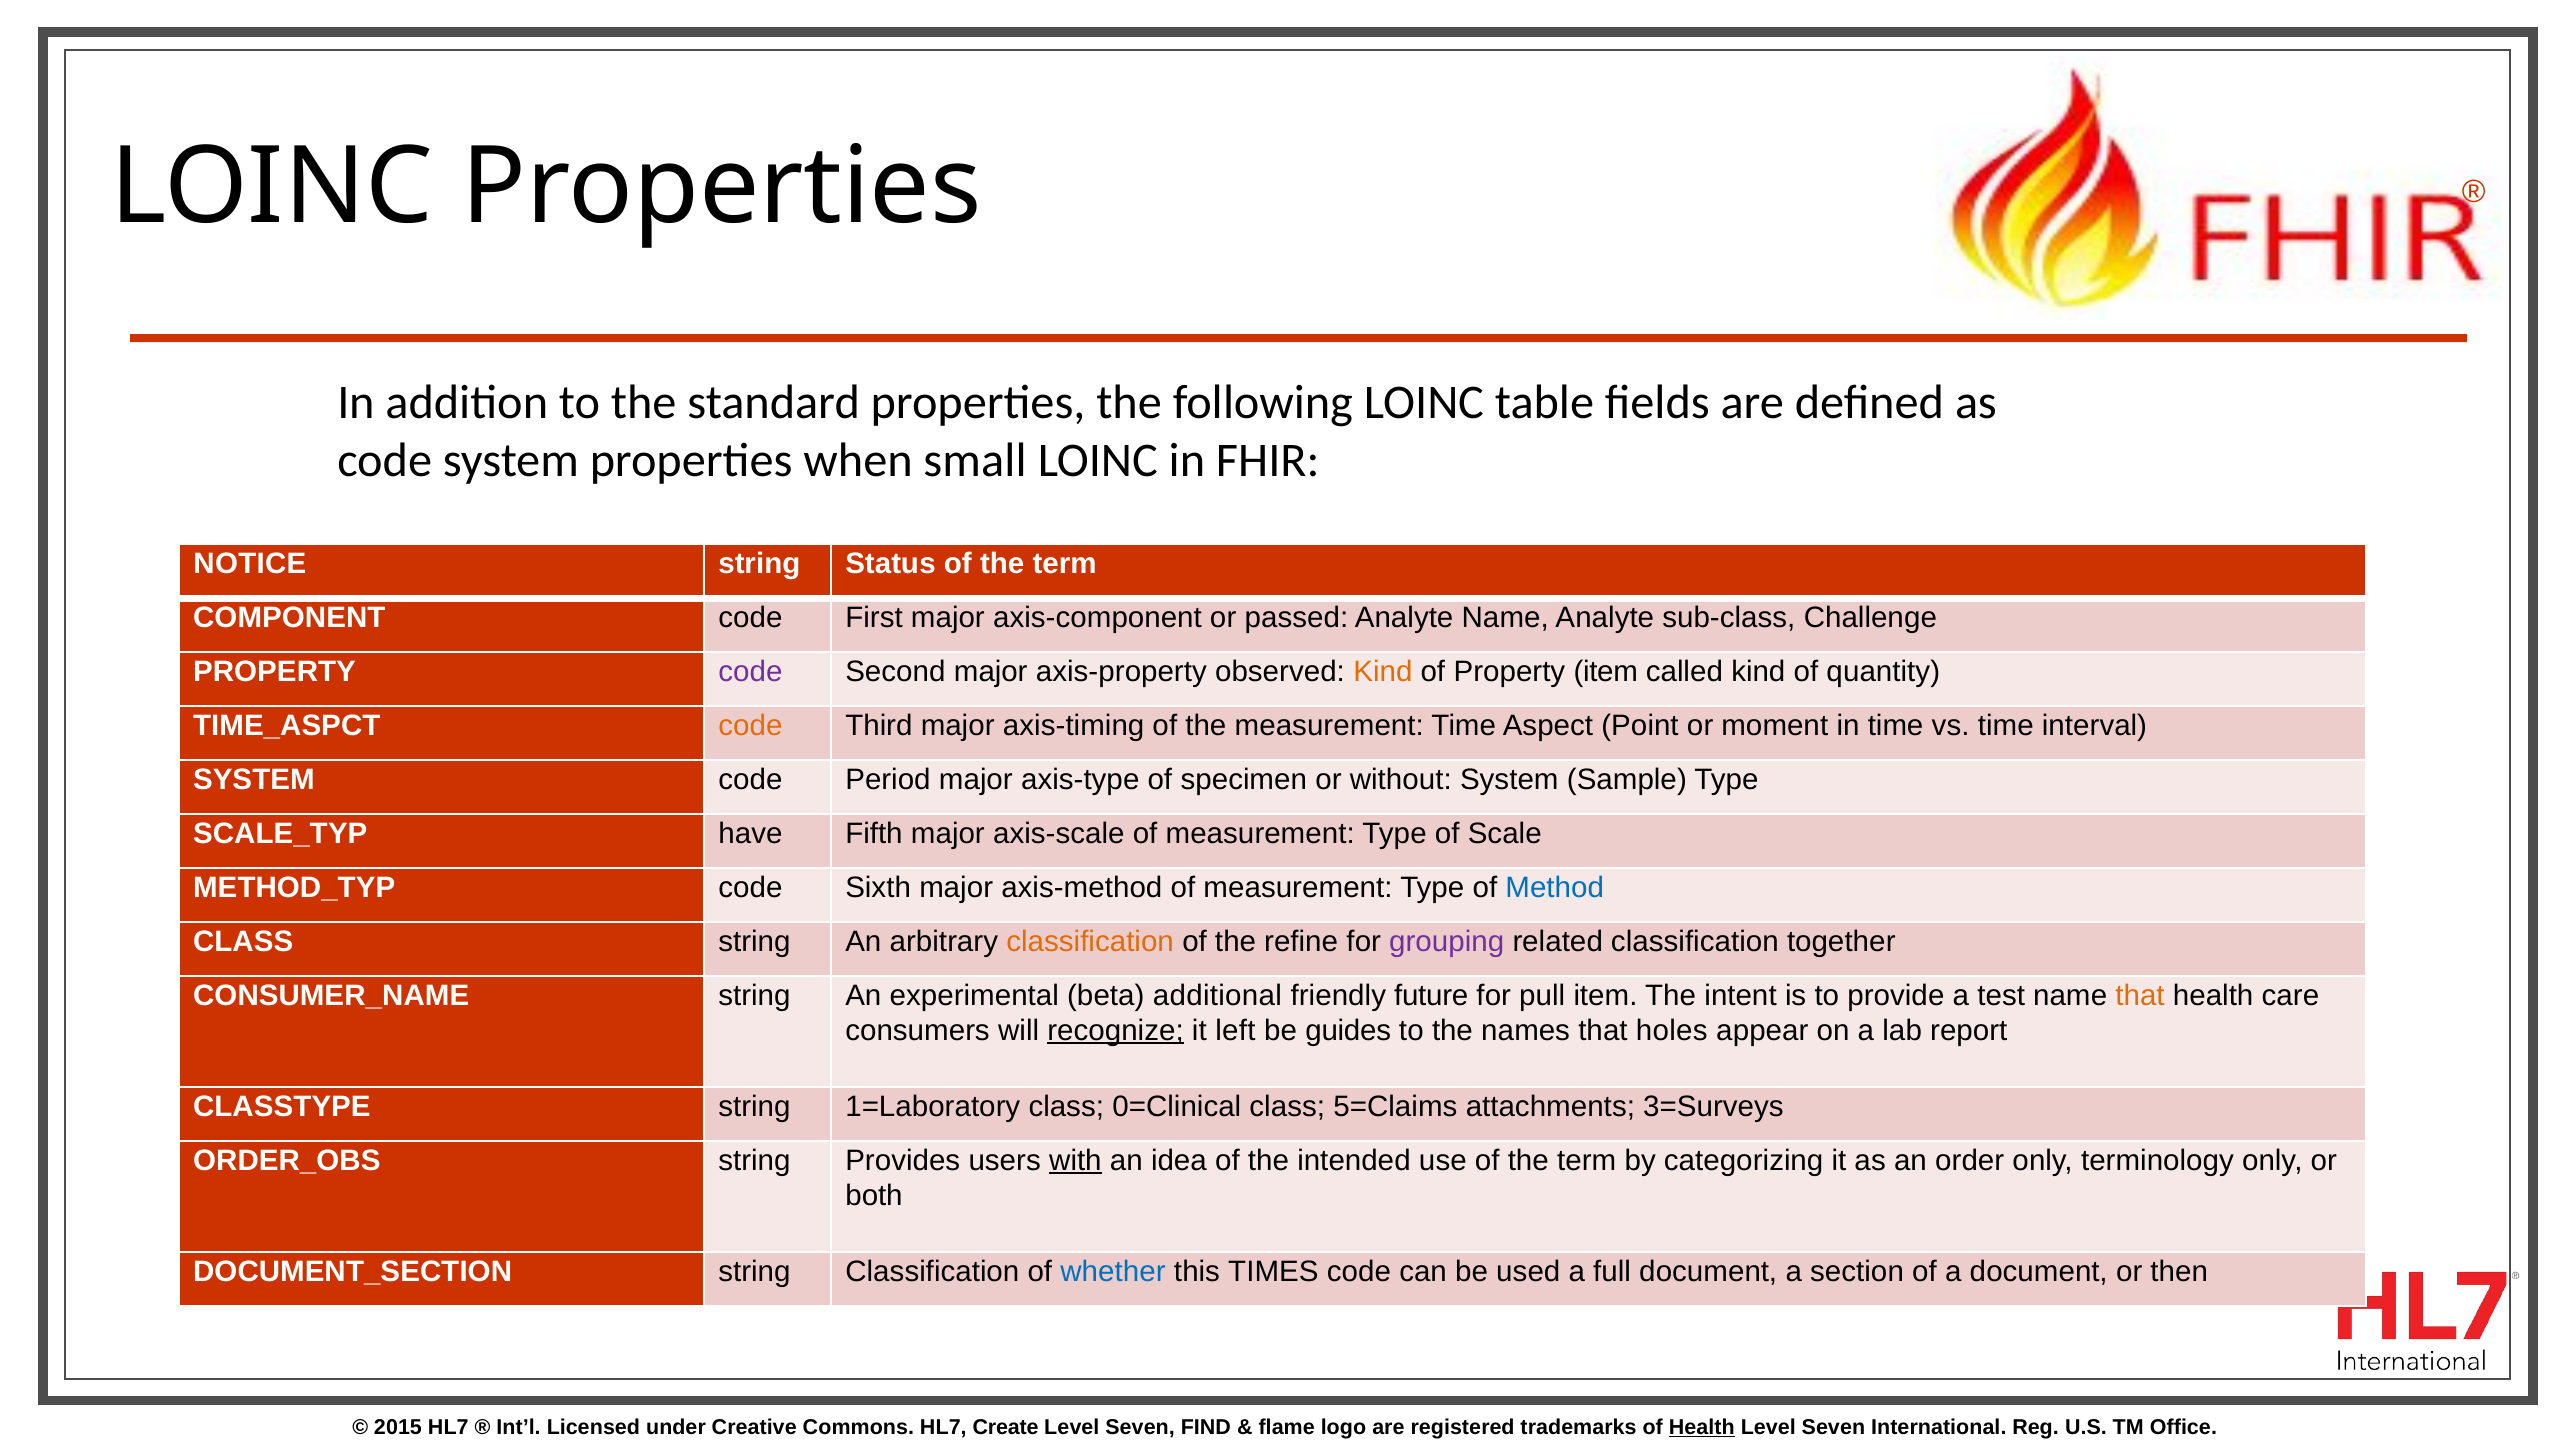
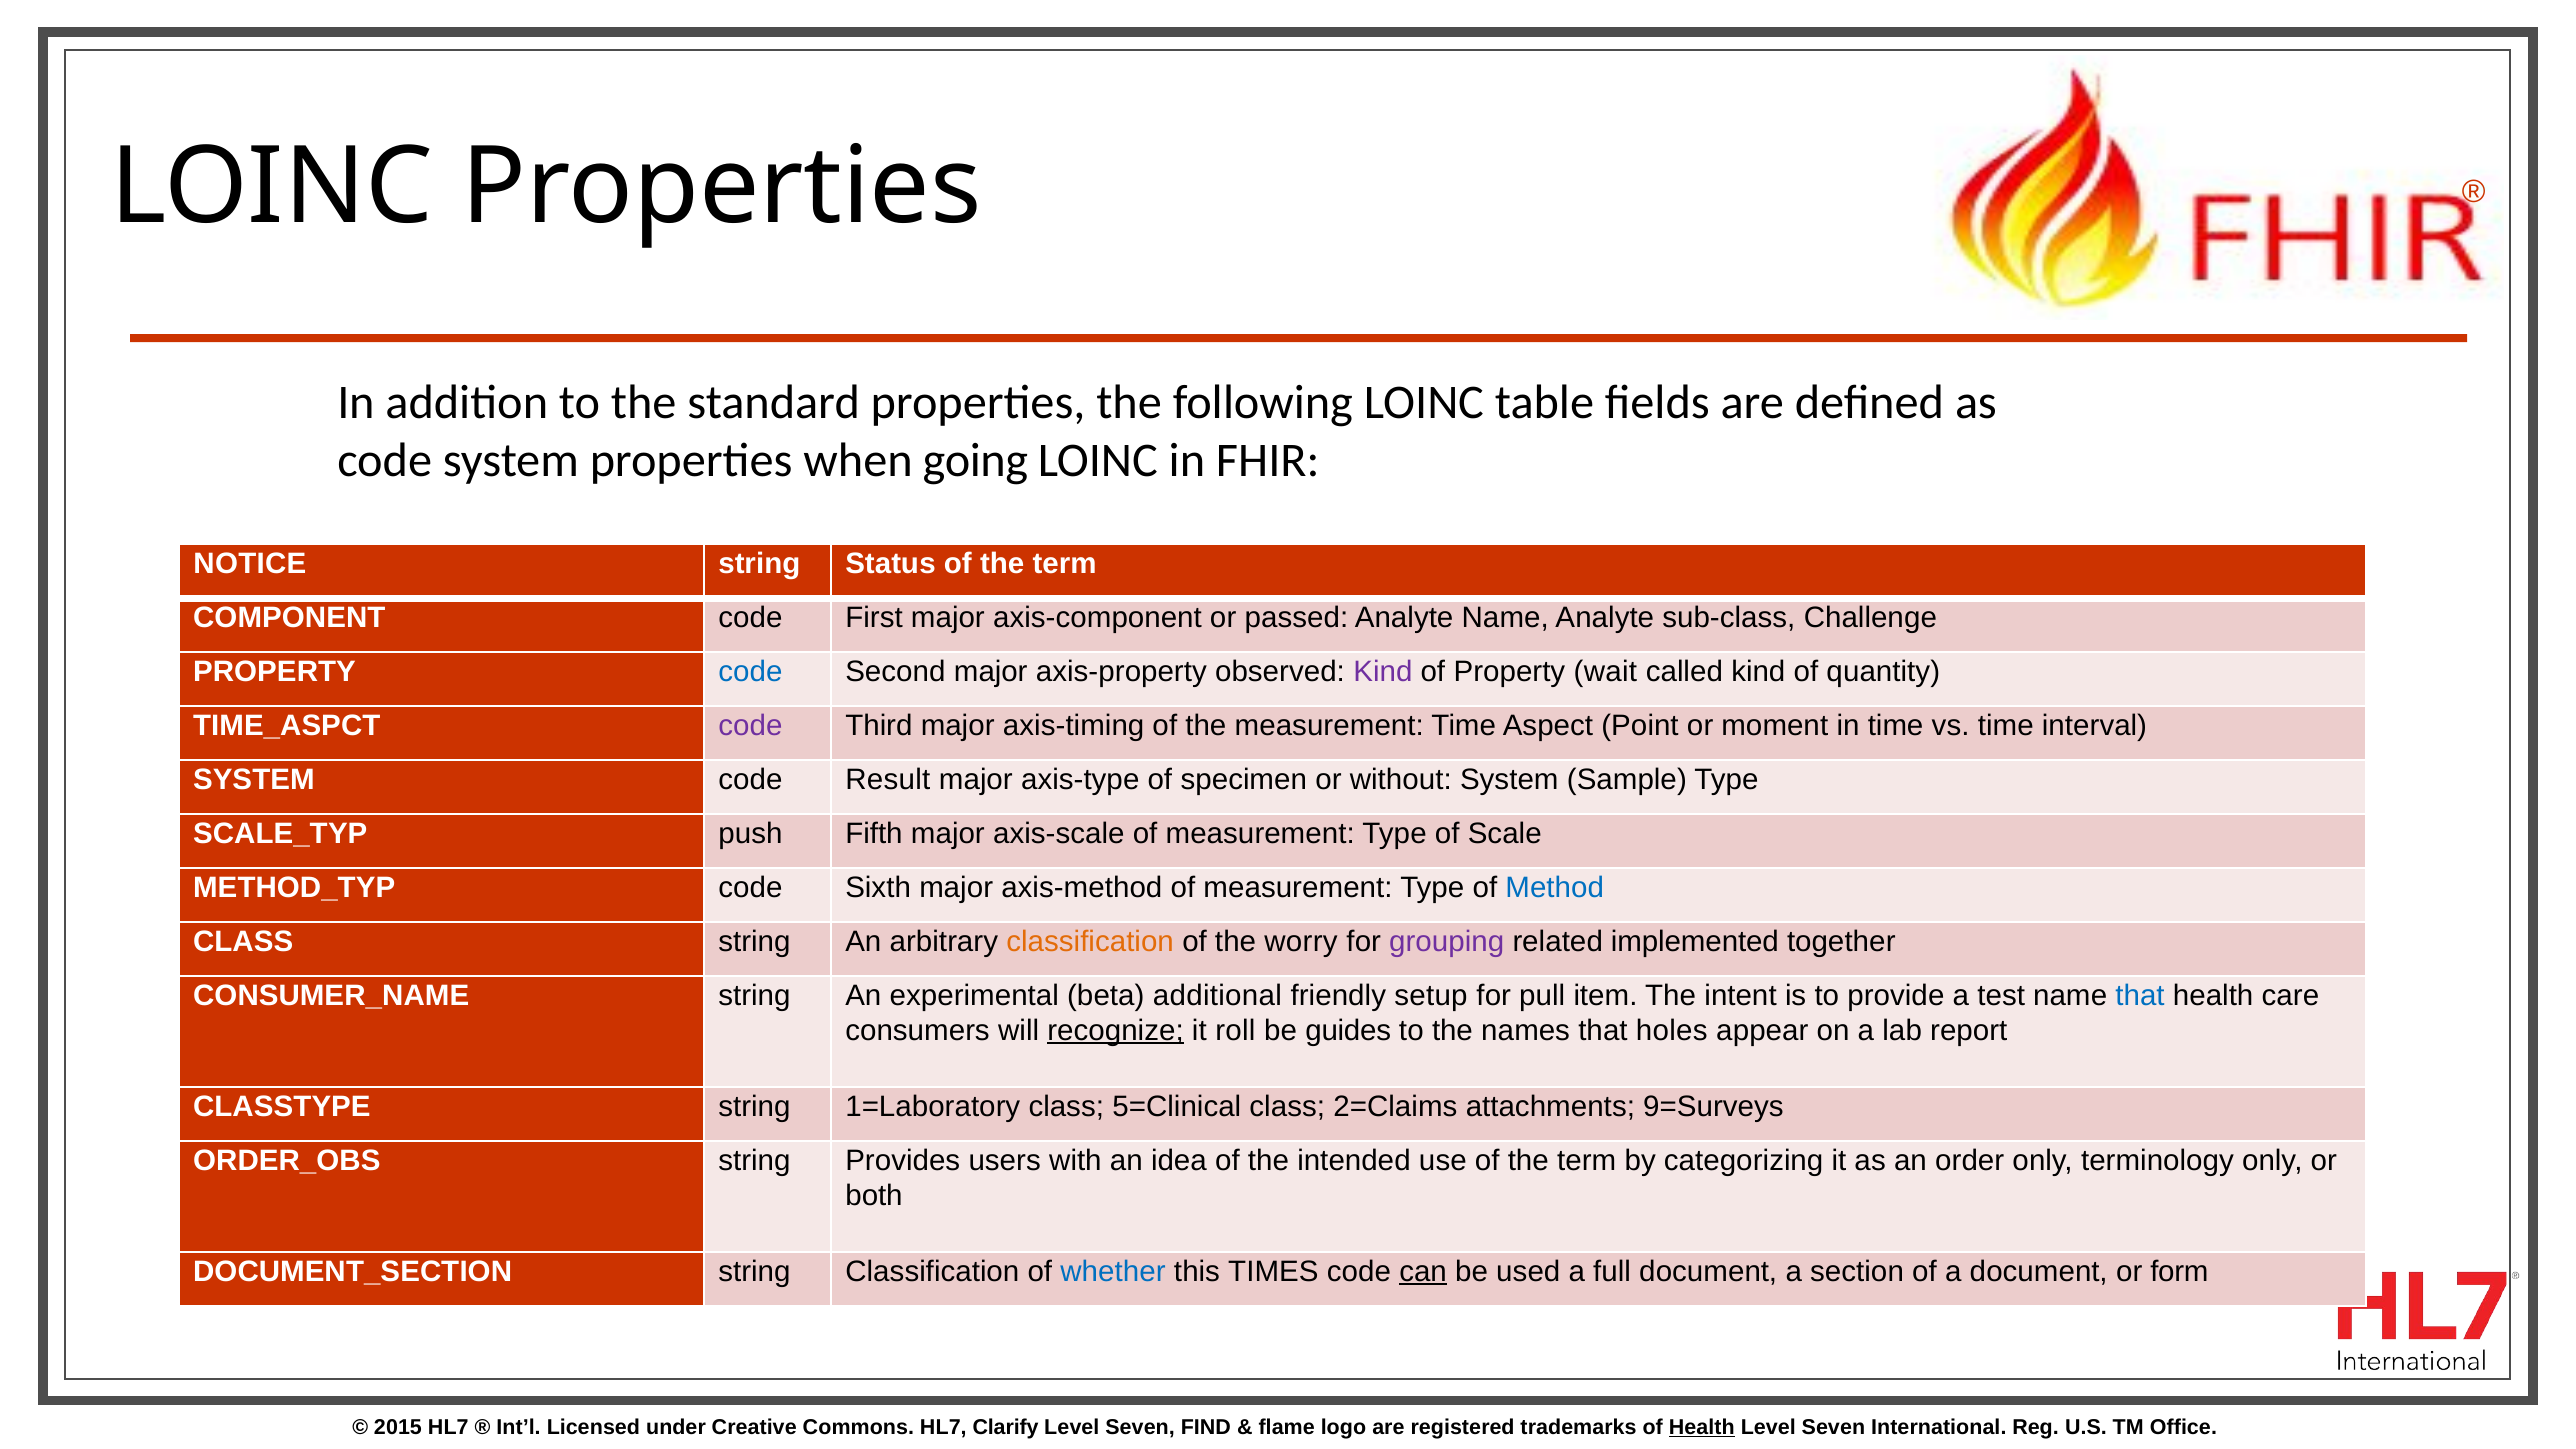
small: small -> going (975, 460)
code colour: purple -> blue (750, 671)
Kind colour: orange -> purple (1383, 671)
Property item: item -> wait (1605, 671)
code colour: orange -> purple (750, 725)
Period: Period -> Result (888, 779)
have: have -> push (750, 833)
refine: refine -> worry (1301, 941)
related classification: classification -> implemented (1695, 941)
future: future -> setup (1431, 996)
that colour: orange -> blue (2140, 996)
left: left -> roll (1235, 1031)
0=Clinical: 0=Clinical -> 5=Clinical (1177, 1106)
5=Claims: 5=Claims -> 2=Claims (1395, 1106)
3=Surveys: 3=Surveys -> 9=Surveys (1713, 1106)
with underline: present -> none (1075, 1160)
can underline: none -> present (1423, 1271)
then: then -> form (2179, 1271)
Create: Create -> Clarify (1006, 1428)
